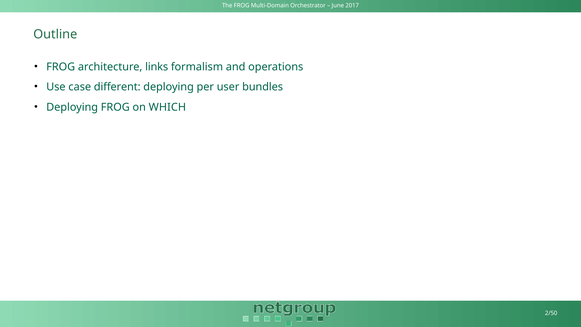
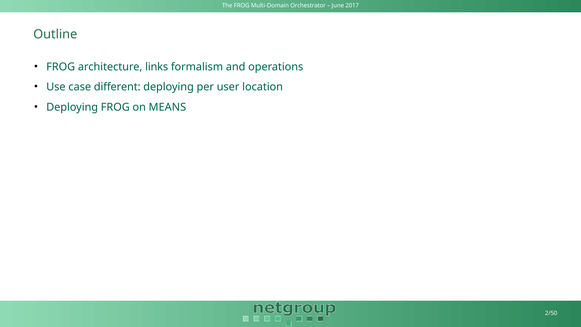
bundles: bundles -> location (263, 87)
WHICH: WHICH -> MEANS (167, 107)
